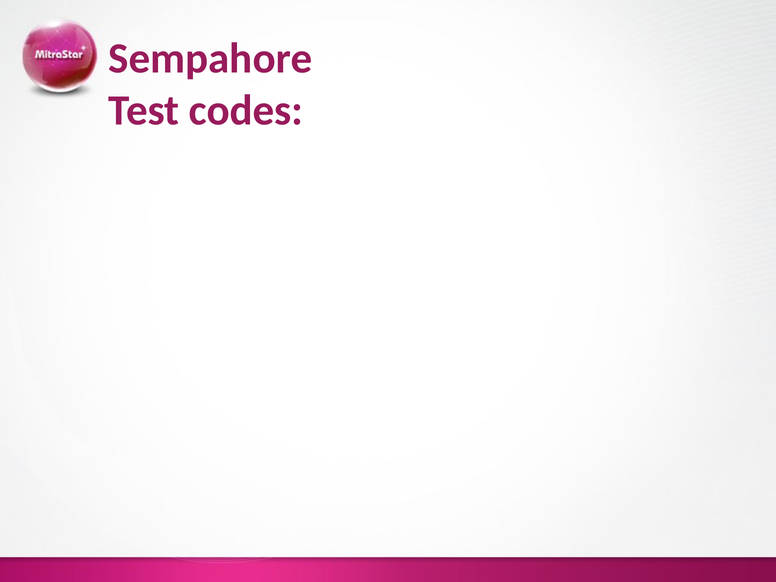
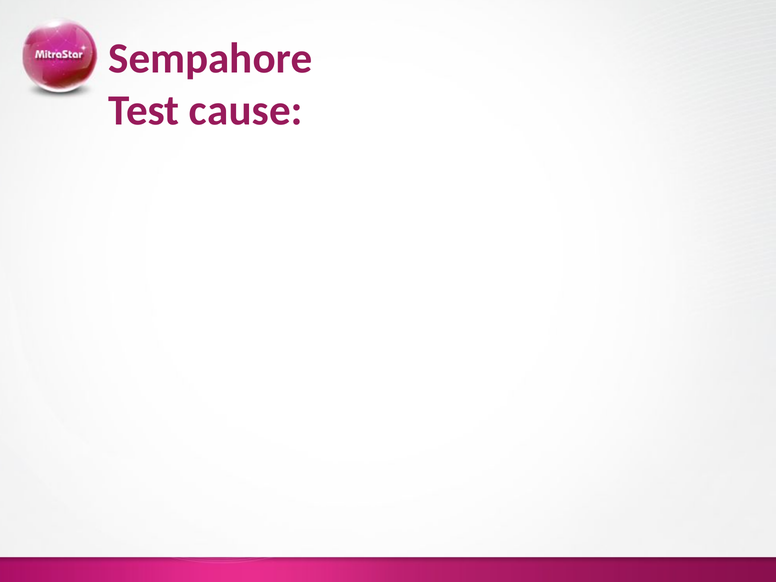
codes: codes -> cause (246, 110)
